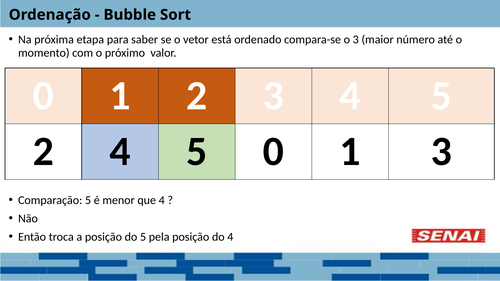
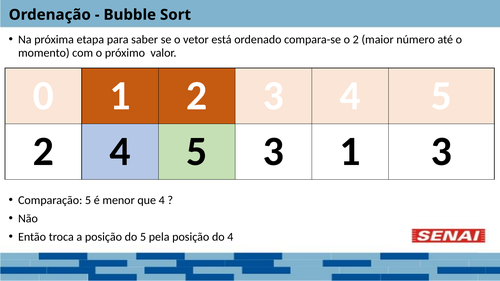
o 3: 3 -> 2 (356, 40)
5 0: 0 -> 3 (273, 152)
